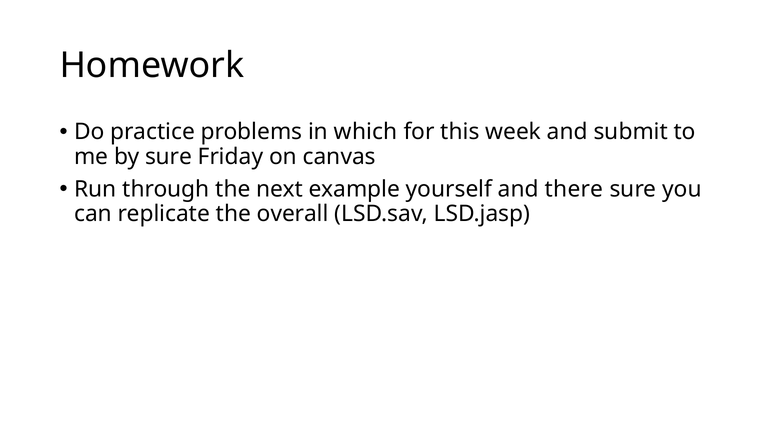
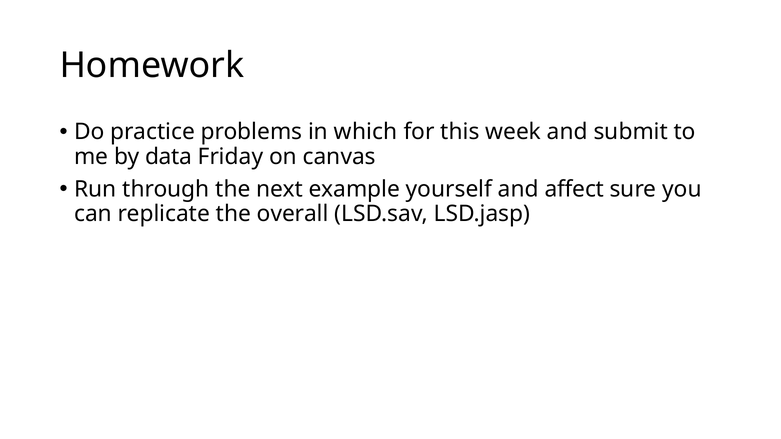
by sure: sure -> data (169, 157)
there: there -> affect (574, 189)
